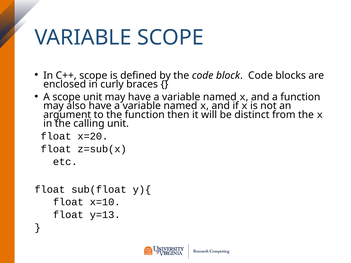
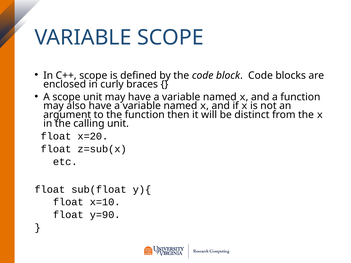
y=13: y=13 -> y=90 (105, 215)
